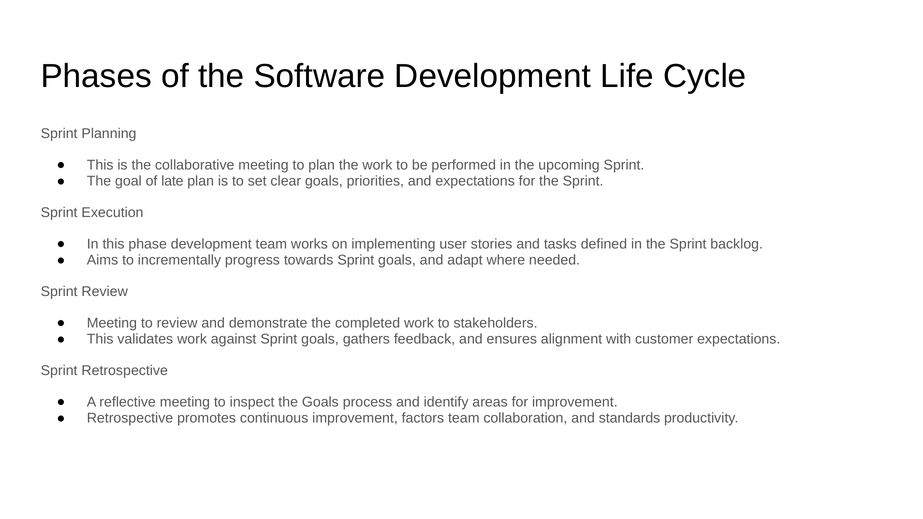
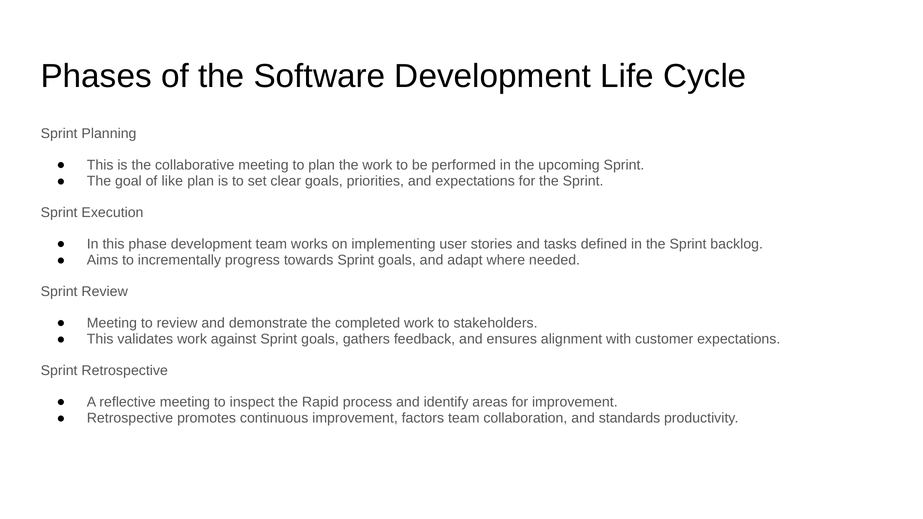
late: late -> like (172, 181)
the Goals: Goals -> Rapid (320, 402)
